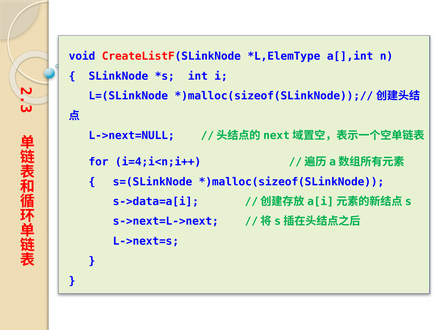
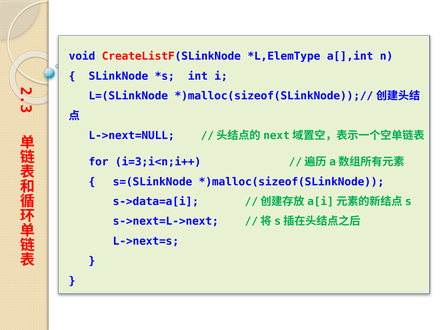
i=4;i<n;i++: i=4;i<n;i++ -> i=3;i<n;i++ (158, 162)
